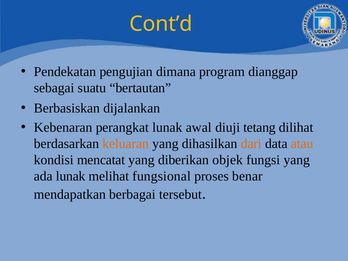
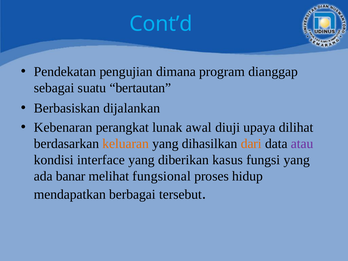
Cont’d colour: yellow -> light blue (161, 24)
tetang: tetang -> upaya (260, 127)
atau colour: orange -> purple (302, 144)
mencatat: mencatat -> interface (101, 160)
objek: objek -> kasus (228, 160)
ada lunak: lunak -> banar (71, 176)
benar: benar -> hidup (248, 176)
